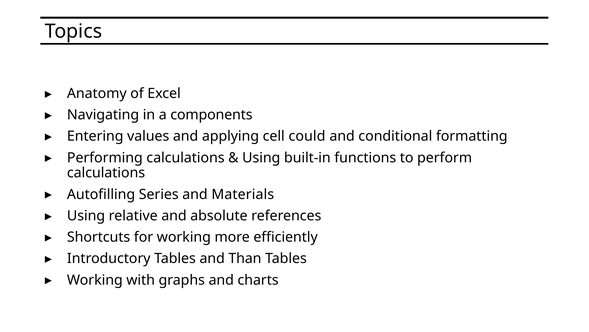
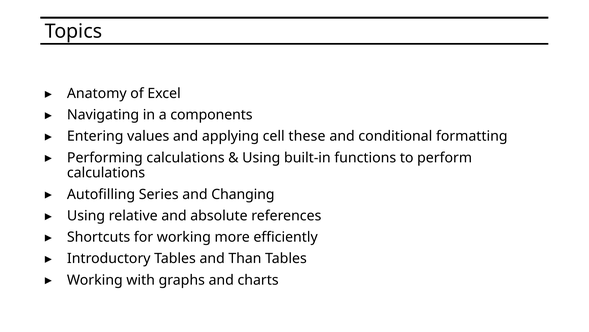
could: could -> these (307, 136)
Materials: Materials -> Changing (243, 194)
